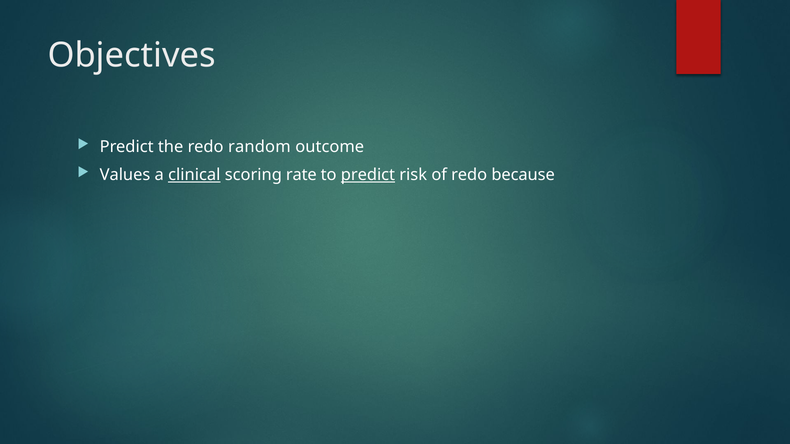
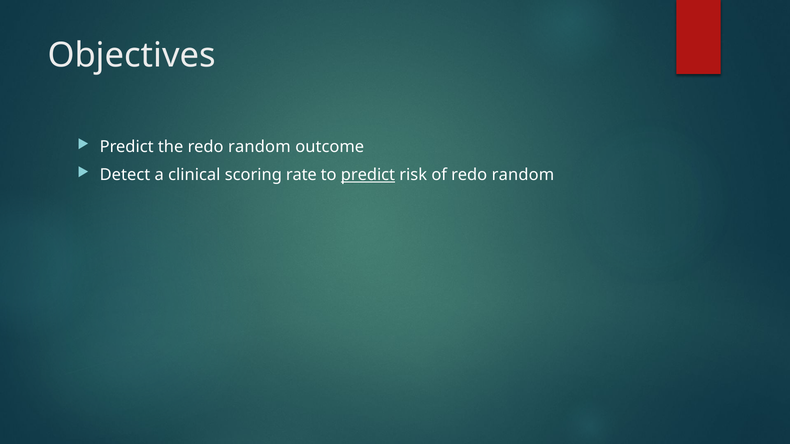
Values: Values -> Detect (125, 175)
clinical underline: present -> none (194, 175)
of redo because: because -> random (523, 175)
